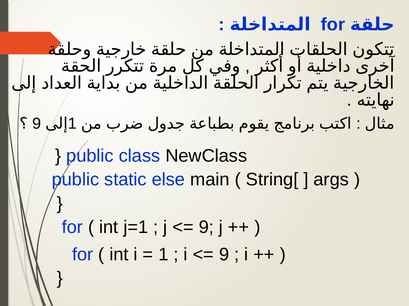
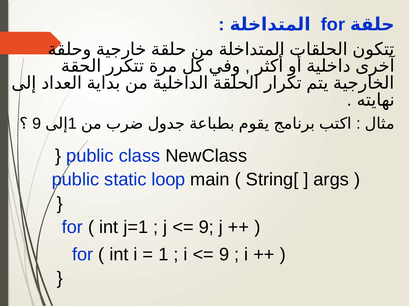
else: else -> loop (169, 180)
